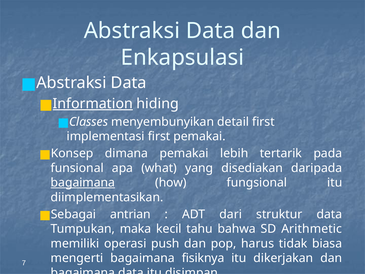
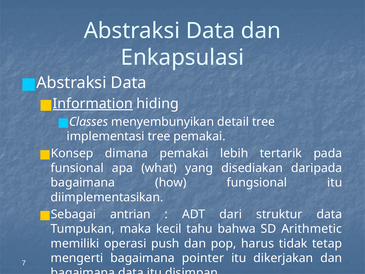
detail first: first -> tree (263, 122)
implementasi first: first -> tree (159, 136)
bagaimana underline: present -> none (83, 182)
biasa: biasa -> tetap (327, 243)
fisiknya: fisiknya -> pointer (203, 258)
